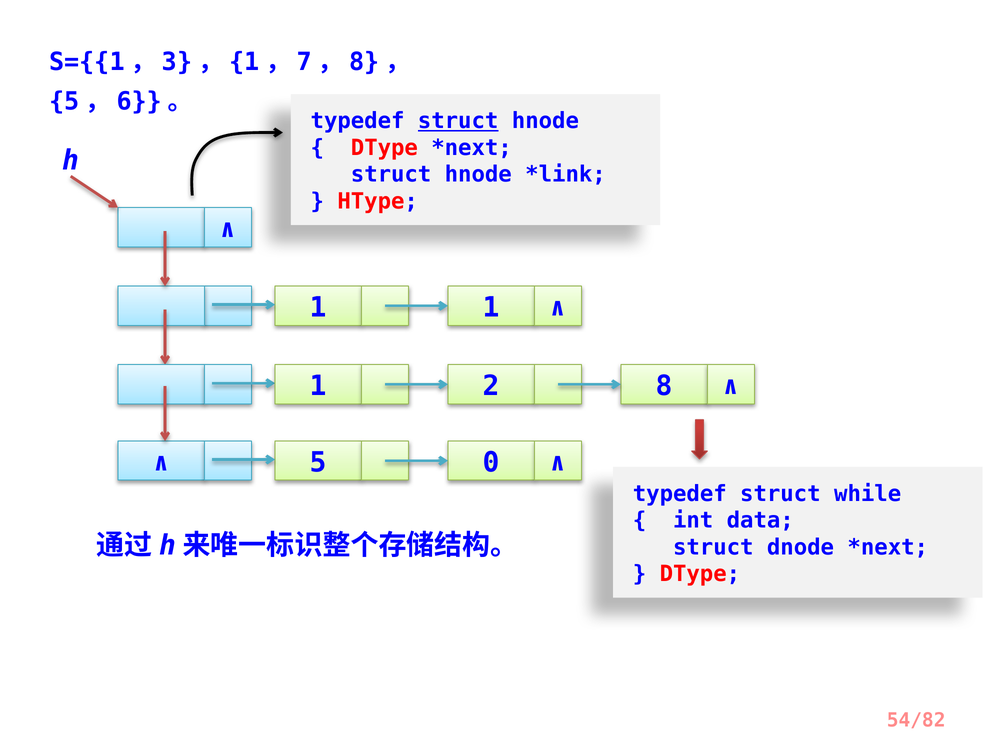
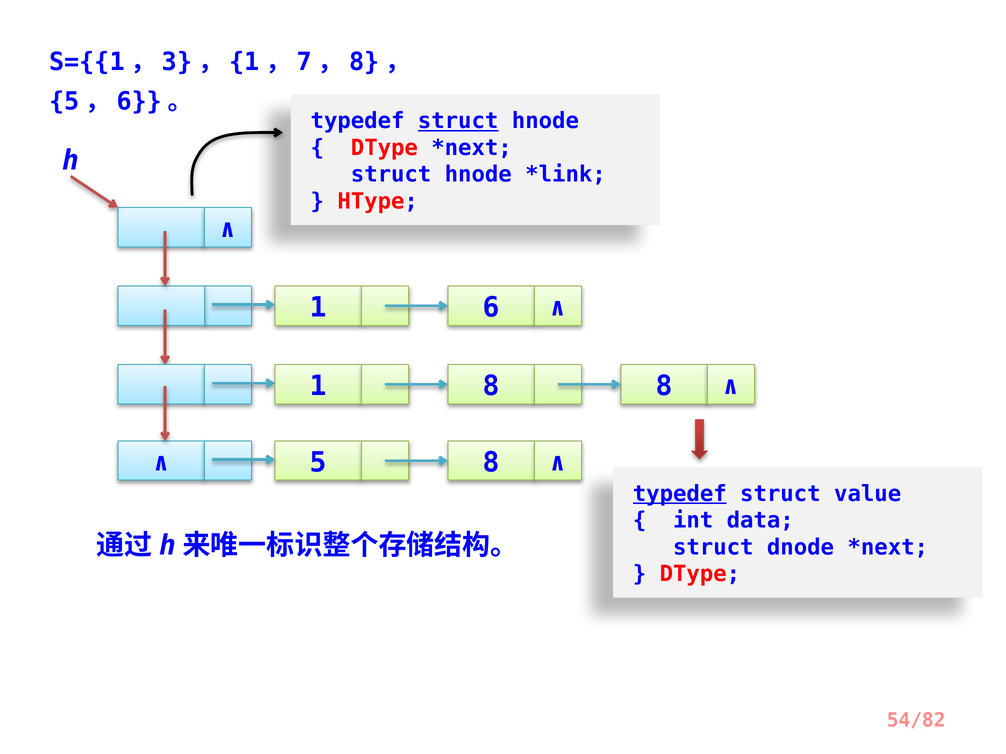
1 1: 1 -> 6 (491, 308)
1 2: 2 -> 8 (491, 387)
5 0: 0 -> 8 (491, 463)
typedef underline: none -> present (680, 494)
while: while -> value (868, 494)
